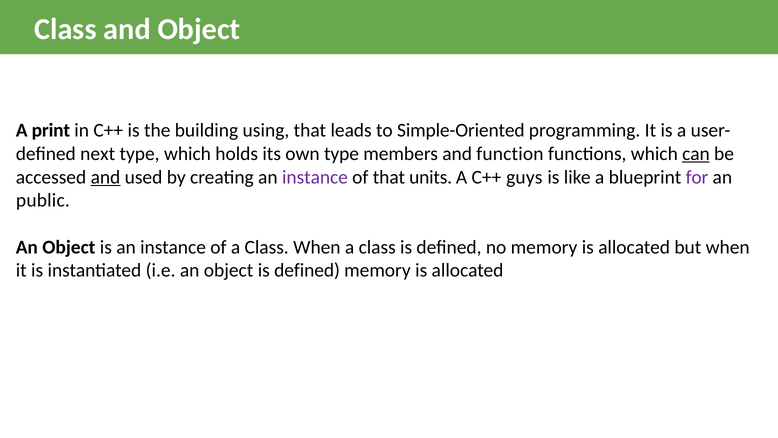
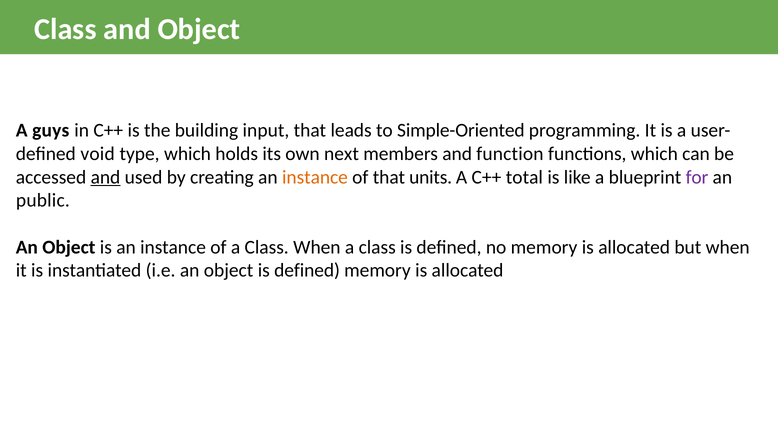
print: print -> guys (51, 130)
using: using -> input (266, 130)
next: next -> void (98, 154)
own type: type -> next (341, 154)
can underline: present -> none (696, 154)
instance colour: purple -> orange (315, 177)
guys: guys -> total (524, 177)
